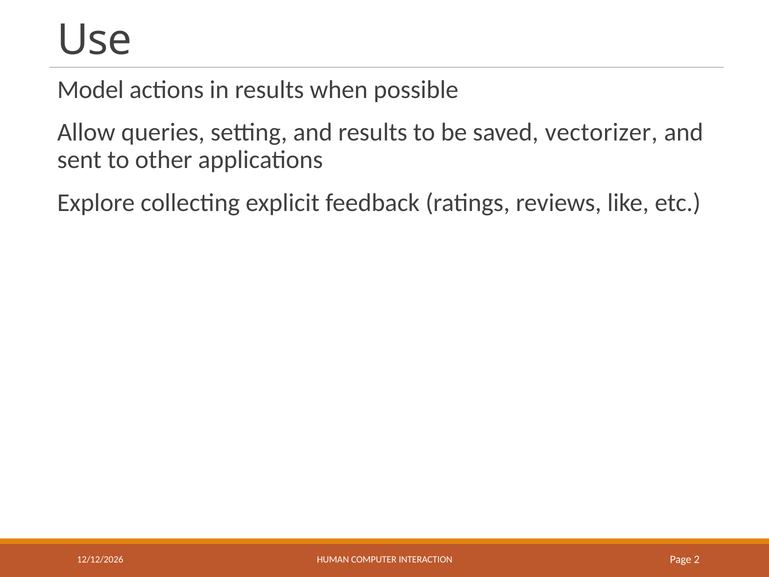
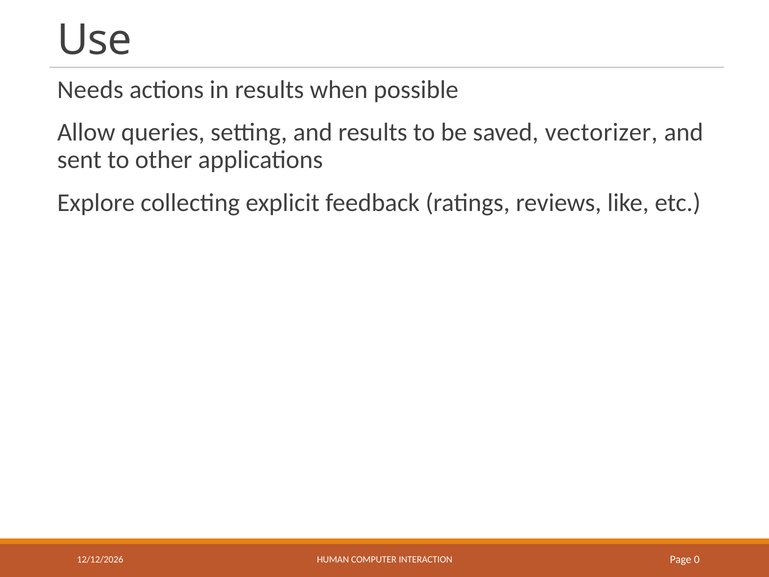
Model: Model -> Needs (90, 90)
2: 2 -> 0 (697, 559)
